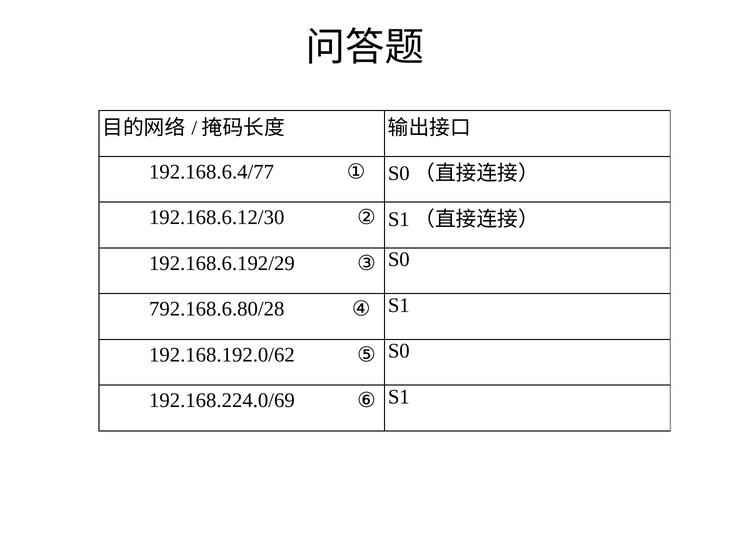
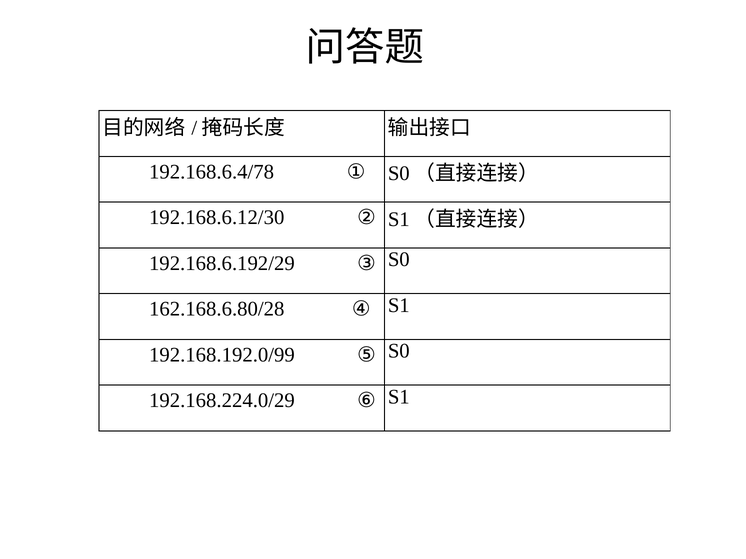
192.168.6.4/77: 192.168.6.4/77 -> 192.168.6.4/78 (212, 172)
792.168.6.80/28: 792.168.6.80/28 -> 162.168.6.80/28 (217, 309)
192.168.192.0/62: 192.168.192.0/62 -> 192.168.192.0/99 (222, 355)
192.168.224.0/69: 192.168.224.0/69 -> 192.168.224.0/29 (222, 401)
